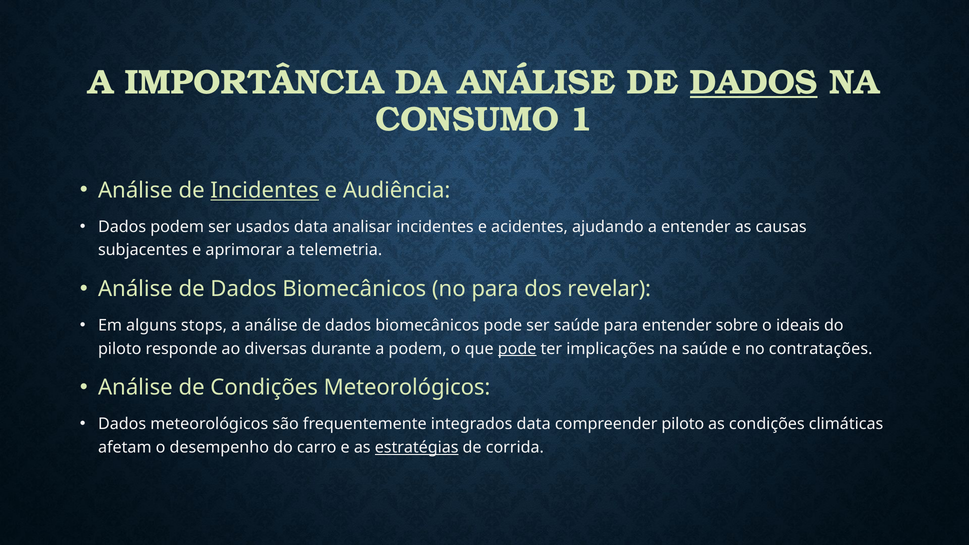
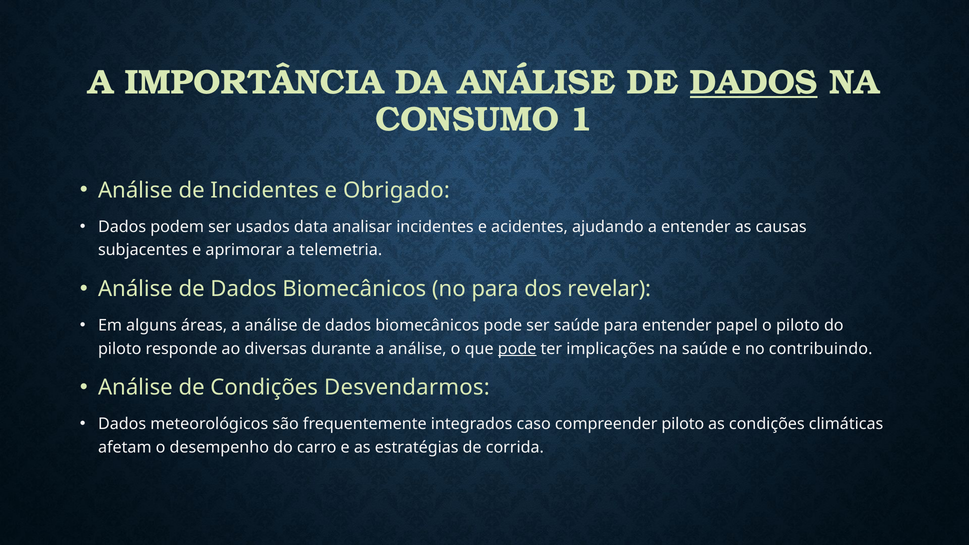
Incidentes underline: present -> none (265, 190)
Audiência: Audiência -> Obrigado (396, 190)
stops: stops -> áreas (204, 326)
sobre: sobre -> papel (737, 326)
o ideais: ideais -> piloto (798, 326)
durante a podem: podem -> análise (417, 349)
contratações: contratações -> contribuindo (821, 349)
Condições Meteorológicos: Meteorológicos -> Desvendarmos (407, 388)
integrados data: data -> caso (534, 424)
estratégias underline: present -> none (417, 447)
